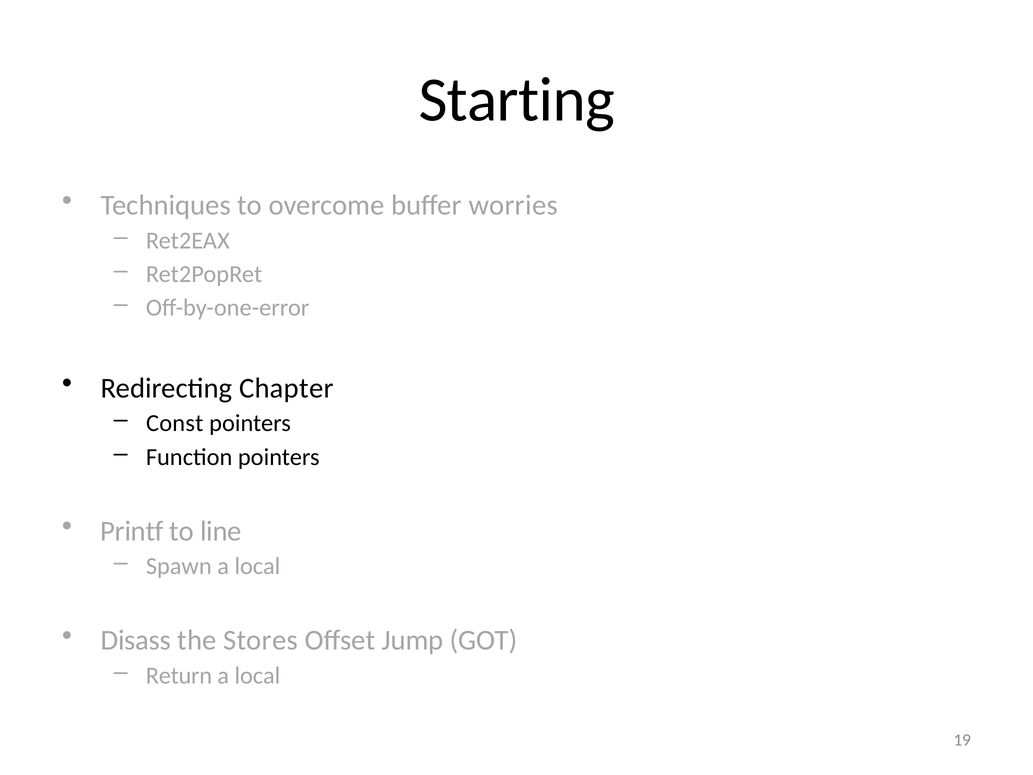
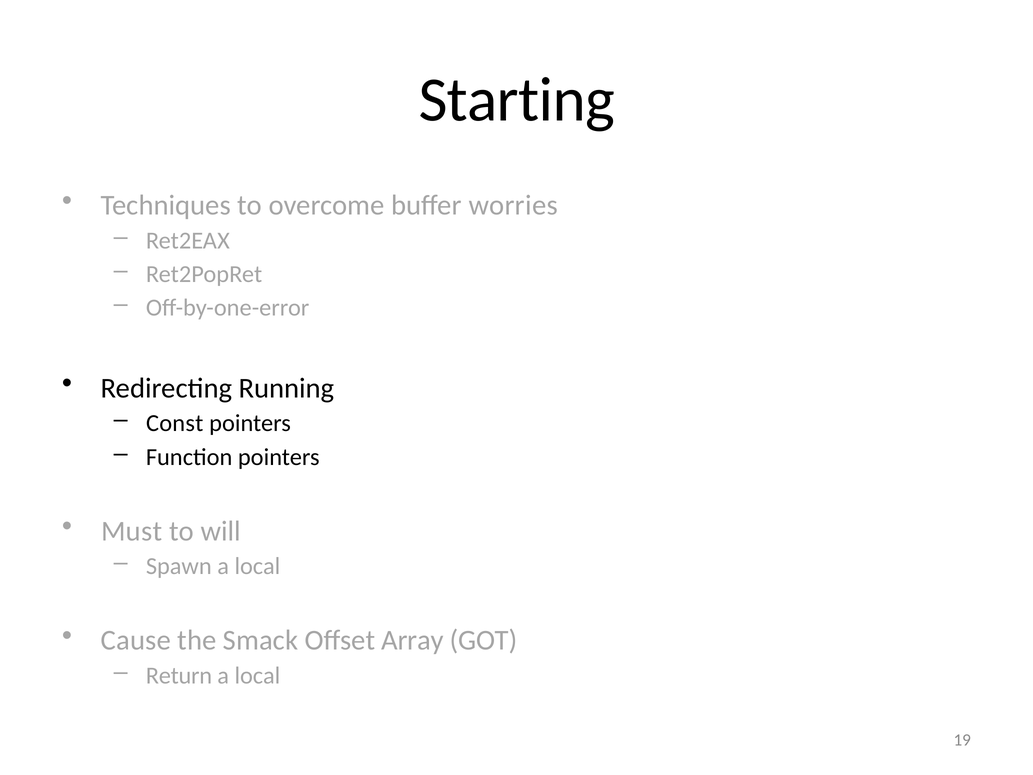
Chapter: Chapter -> Running (287, 388)
Printf: Printf -> Must (132, 531)
line: line -> will (221, 531)
Disass: Disass -> Cause (136, 640)
Stores: Stores -> Smack (261, 640)
Jump: Jump -> Array (413, 640)
